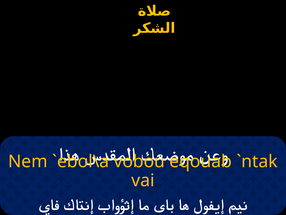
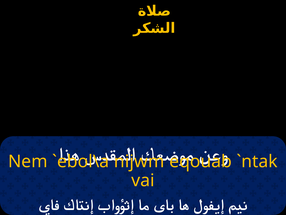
vobou: vobou -> nijwm (139, 161)
